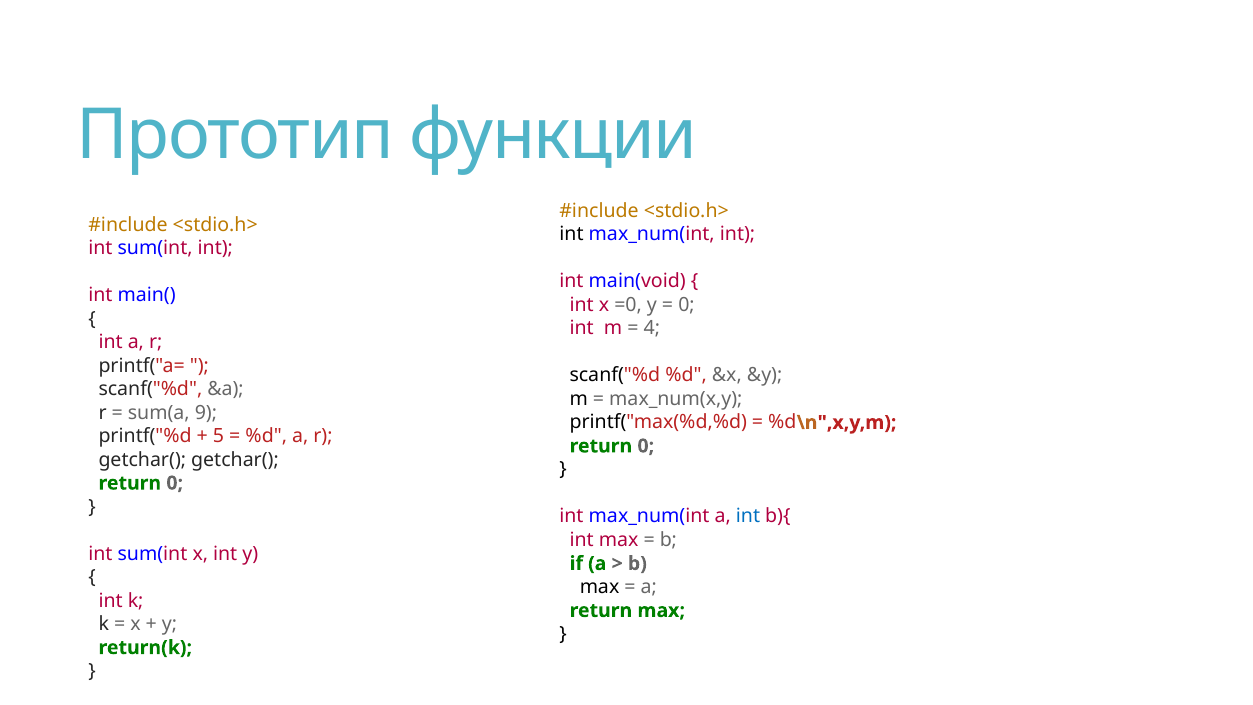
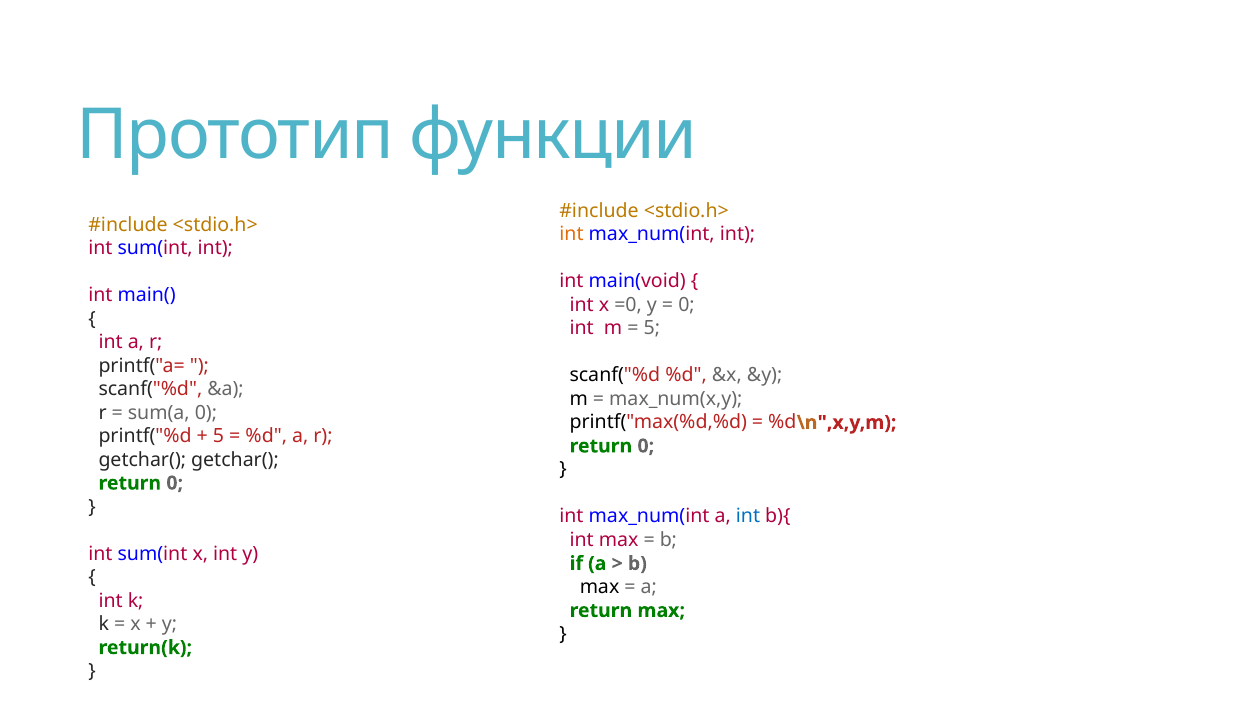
int colour: black -> orange (572, 234)
4: 4 -> 5 (652, 328)
sum(a 9: 9 -> 0 (206, 413)
